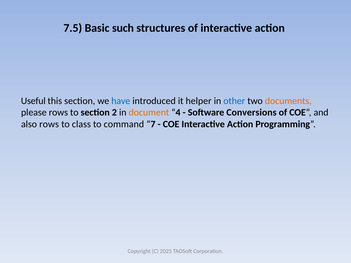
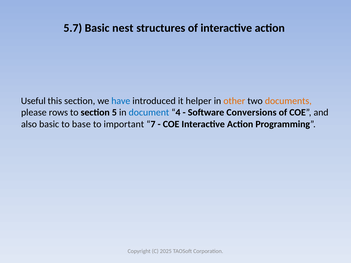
7.5: 7.5 -> 5.7 (73, 28)
such: such -> nest (123, 28)
other colour: blue -> orange (234, 101)
2: 2 -> 5 (114, 113)
document colour: orange -> blue (149, 113)
also rows: rows -> basic (49, 124)
class: class -> base (81, 124)
command: command -> important (124, 124)
